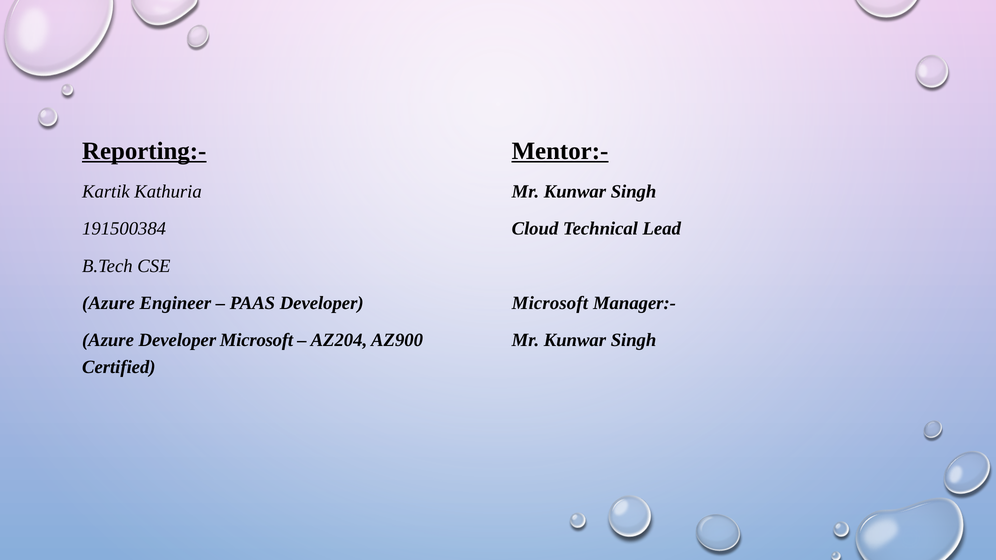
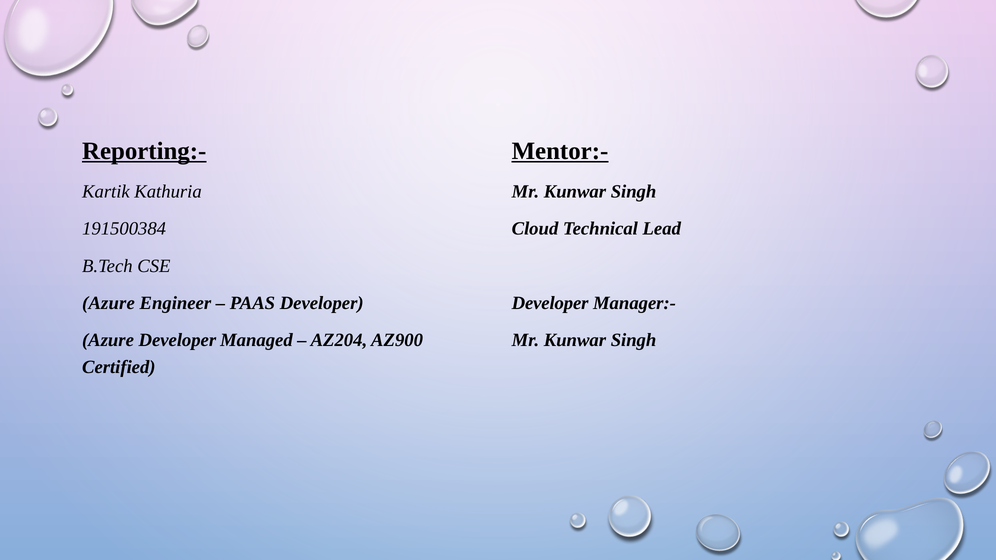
Microsoft: Microsoft -> Developer (550, 303)
Developer Microsoft: Microsoft -> Managed (256, 340)
